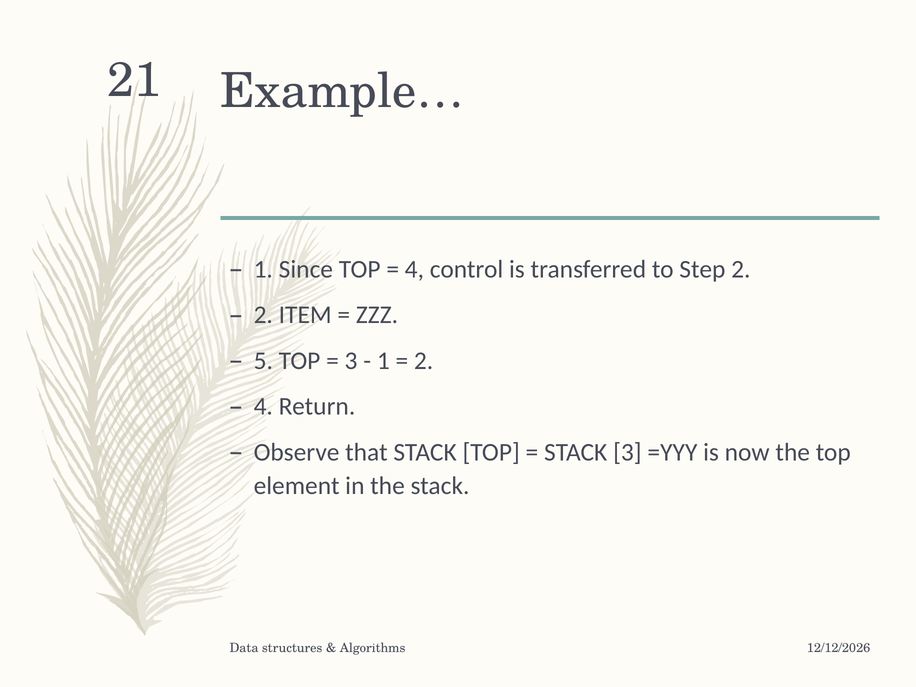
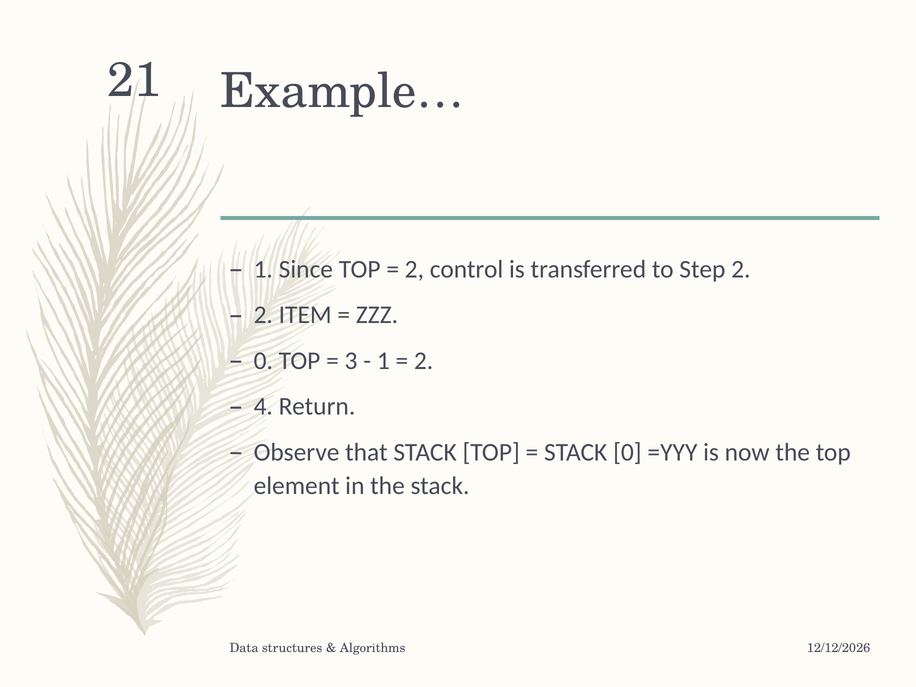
4: 4 -> 2 (414, 269)
5: 5 -> 0 (263, 361)
STACK 3: 3 -> 0 (627, 452)
